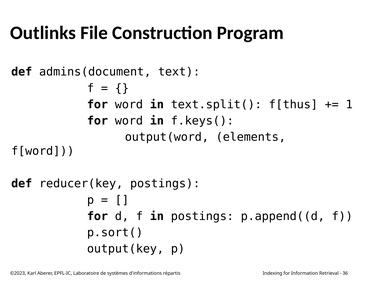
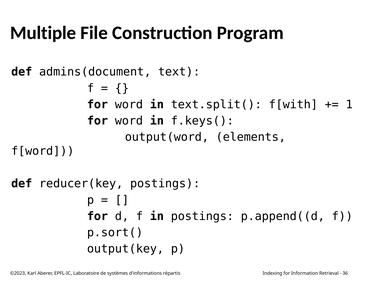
Outlinks: Outlinks -> Multiple (43, 33)
f[thus: f[thus -> f[with (293, 105)
